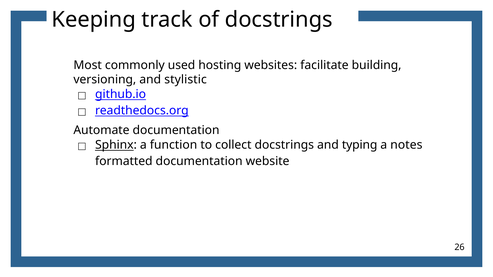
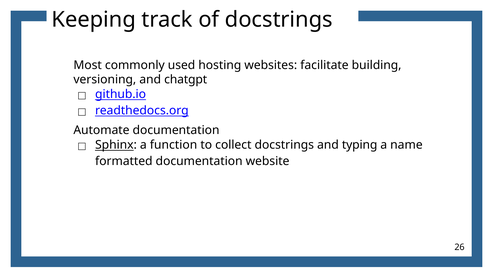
stylistic: stylistic -> chatgpt (186, 80)
notes: notes -> name (406, 145)
